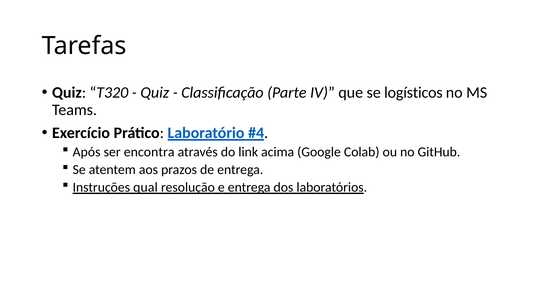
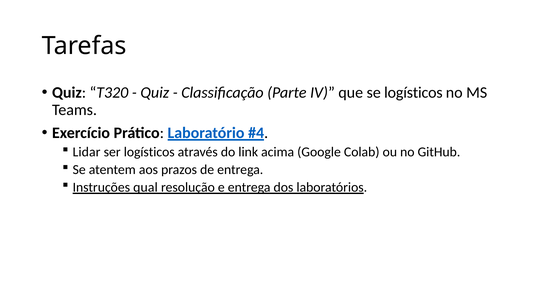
Após: Após -> Lidar (87, 152)
ser encontra: encontra -> logísticos (149, 152)
